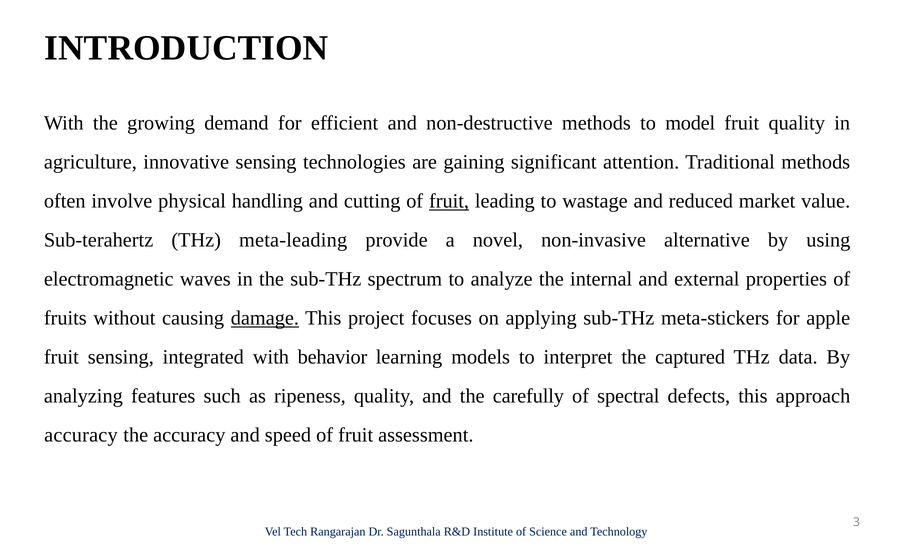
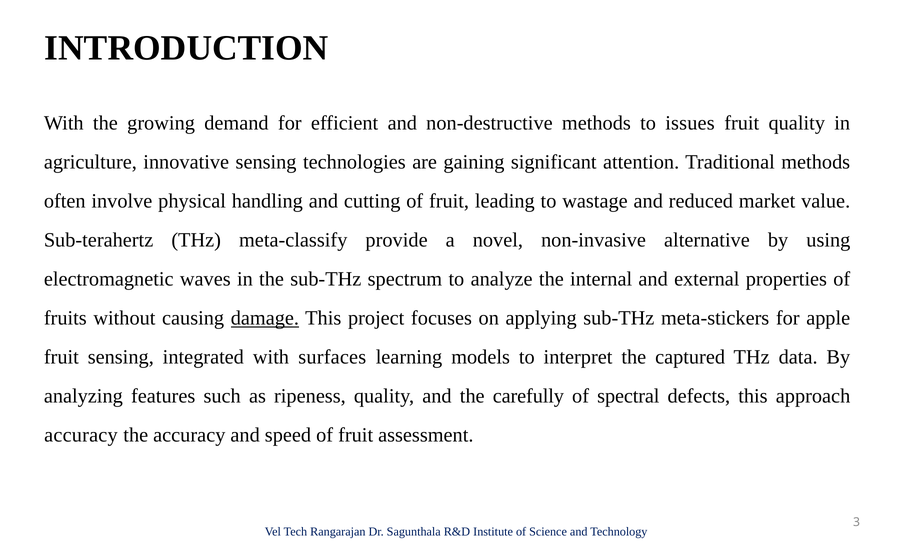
model: model -> issues (690, 123)
fruit underline: present -> none (449, 201)
meta-leading: meta-leading -> meta-classify (293, 240)
behavior: behavior -> surfaces (332, 357)
